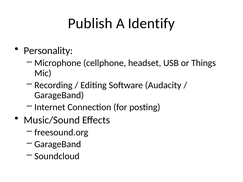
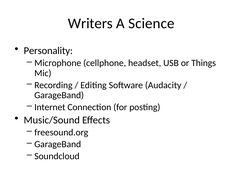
Publish: Publish -> Writers (90, 24)
Identify: Identify -> Science (151, 24)
